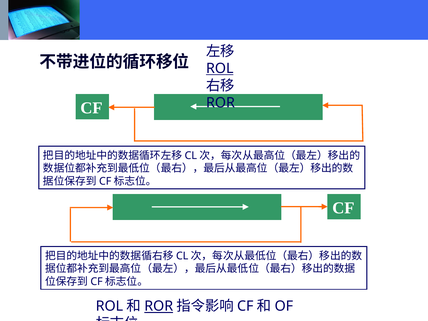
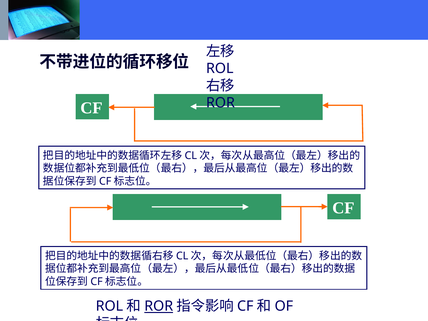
ROL underline: present -> none (220, 69)
